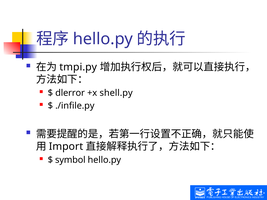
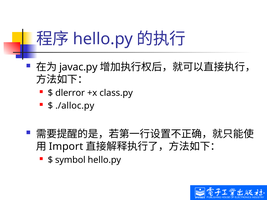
tmpi.py: tmpi.py -> javac.py (78, 67)
shell.py: shell.py -> class.py (116, 93)
./infile.py: ./infile.py -> ./alloc.py (75, 106)
